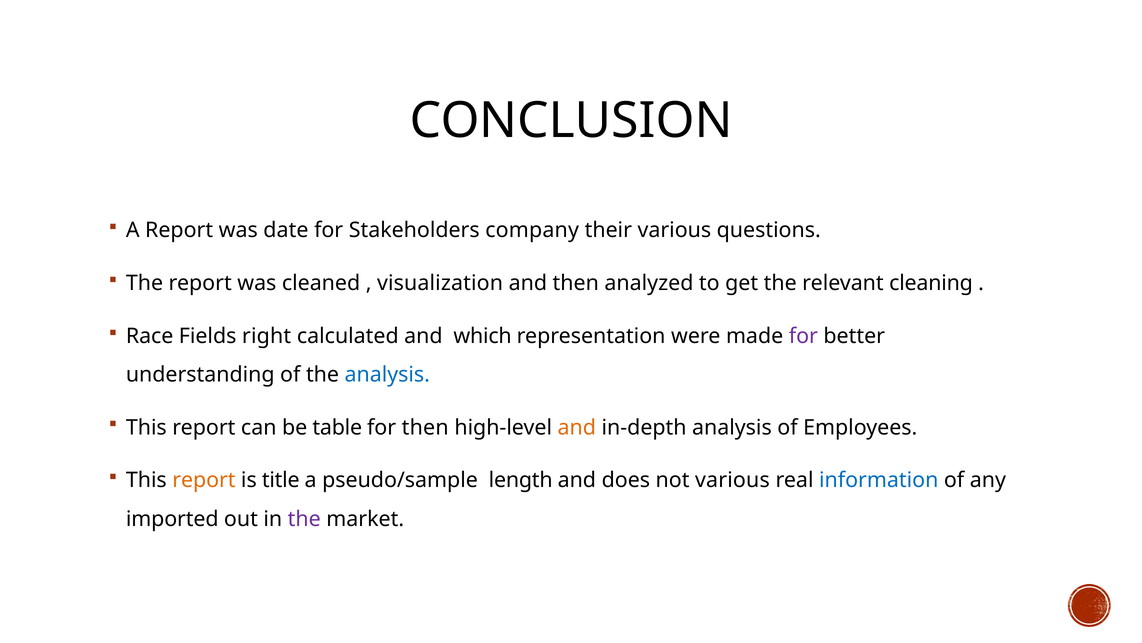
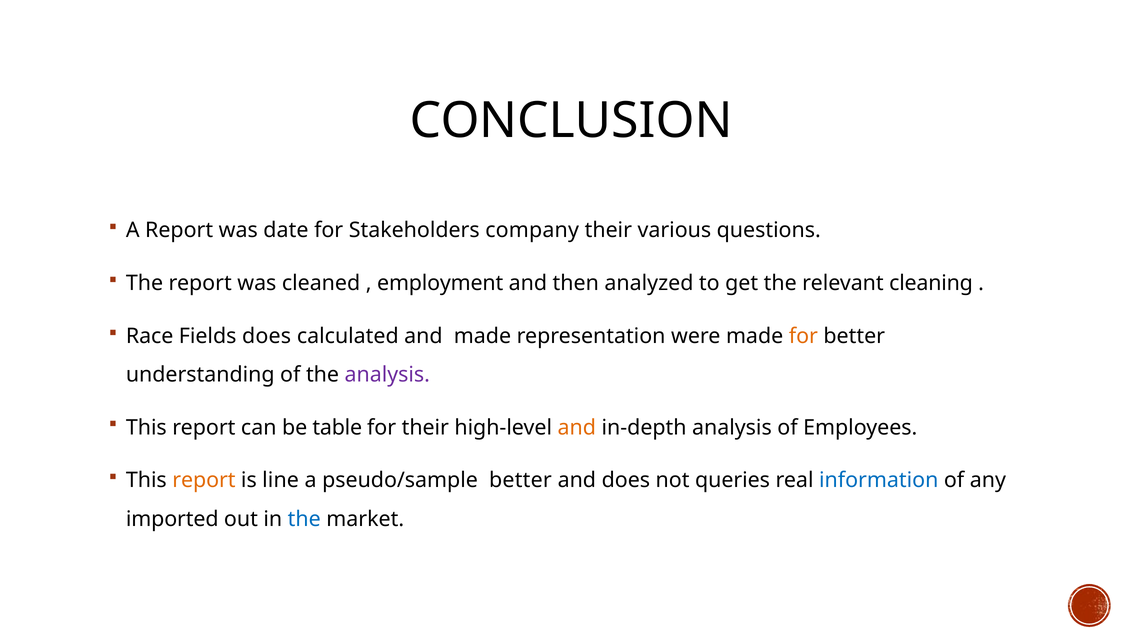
visualization: visualization -> employment (440, 283)
Fields right: right -> does (267, 336)
and which: which -> made (482, 336)
for colour: purple -> orange (803, 336)
analysis colour: blue -> purple (387, 374)
for then: then -> their (425, 427)
title: title -> line (281, 480)
pseudo/sample length: length -> better (520, 480)
not various: various -> queries (733, 480)
the colour: purple -> blue (304, 518)
